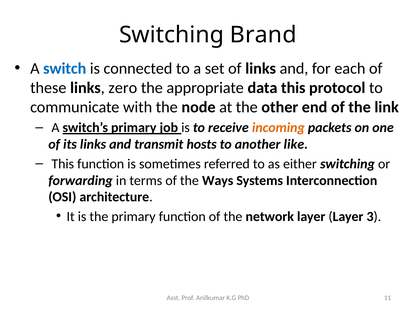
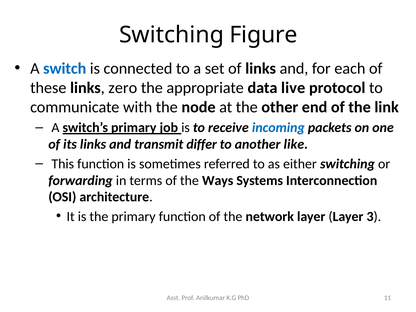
Brand: Brand -> Figure (263, 35)
data this: this -> live (293, 88)
incoming colour: orange -> blue (278, 128)
hosts: hosts -> differ (202, 144)
